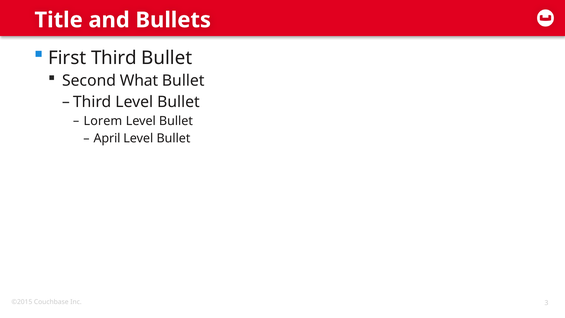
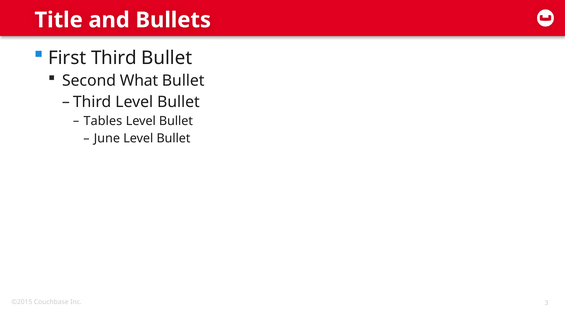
Lorem: Lorem -> Tables (103, 121)
April: April -> June (107, 138)
